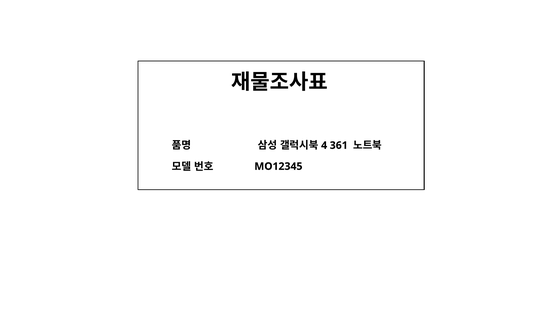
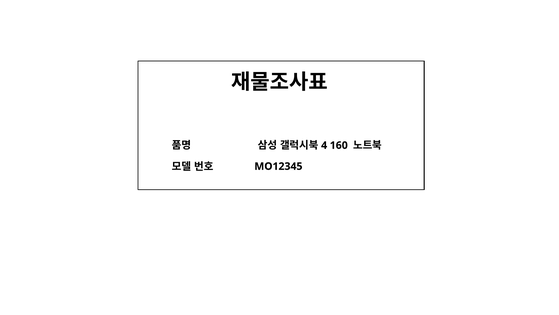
361: 361 -> 160 (339, 145)
